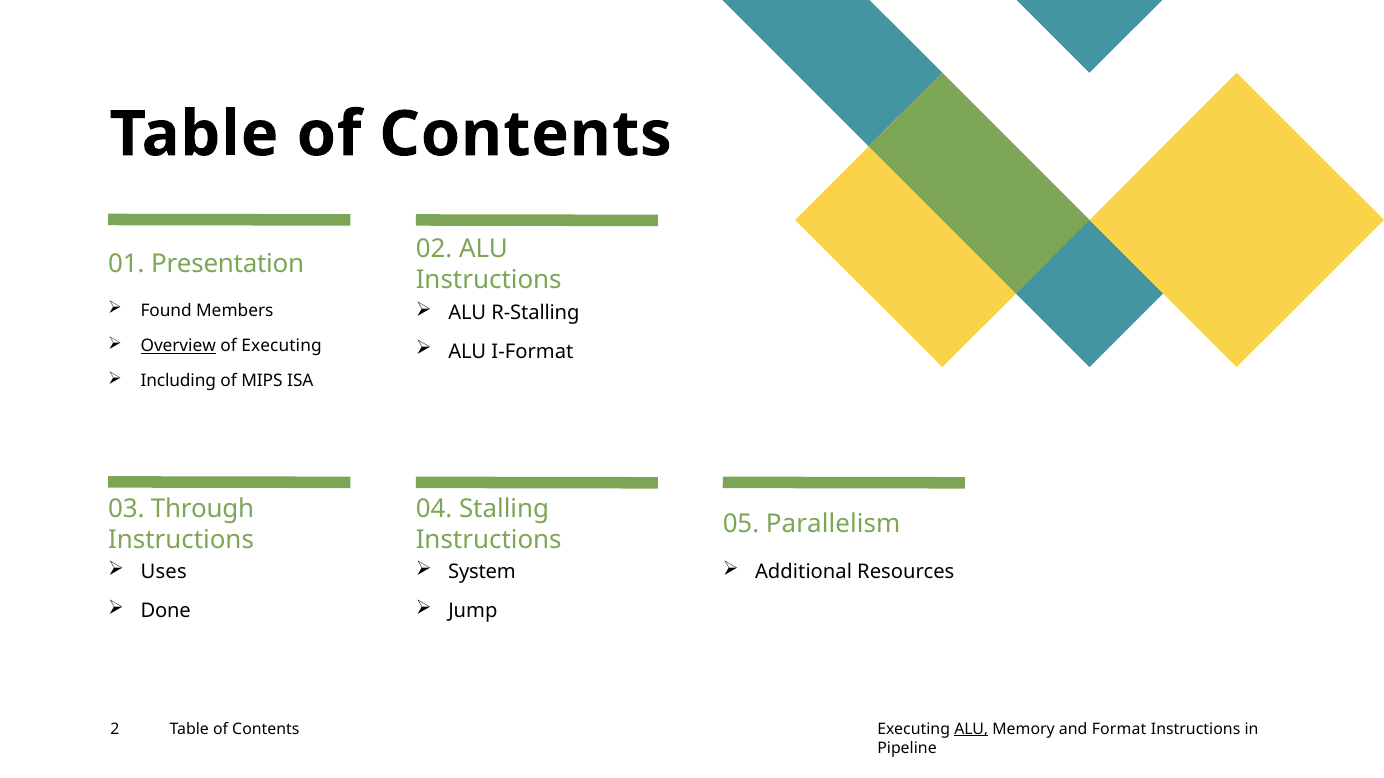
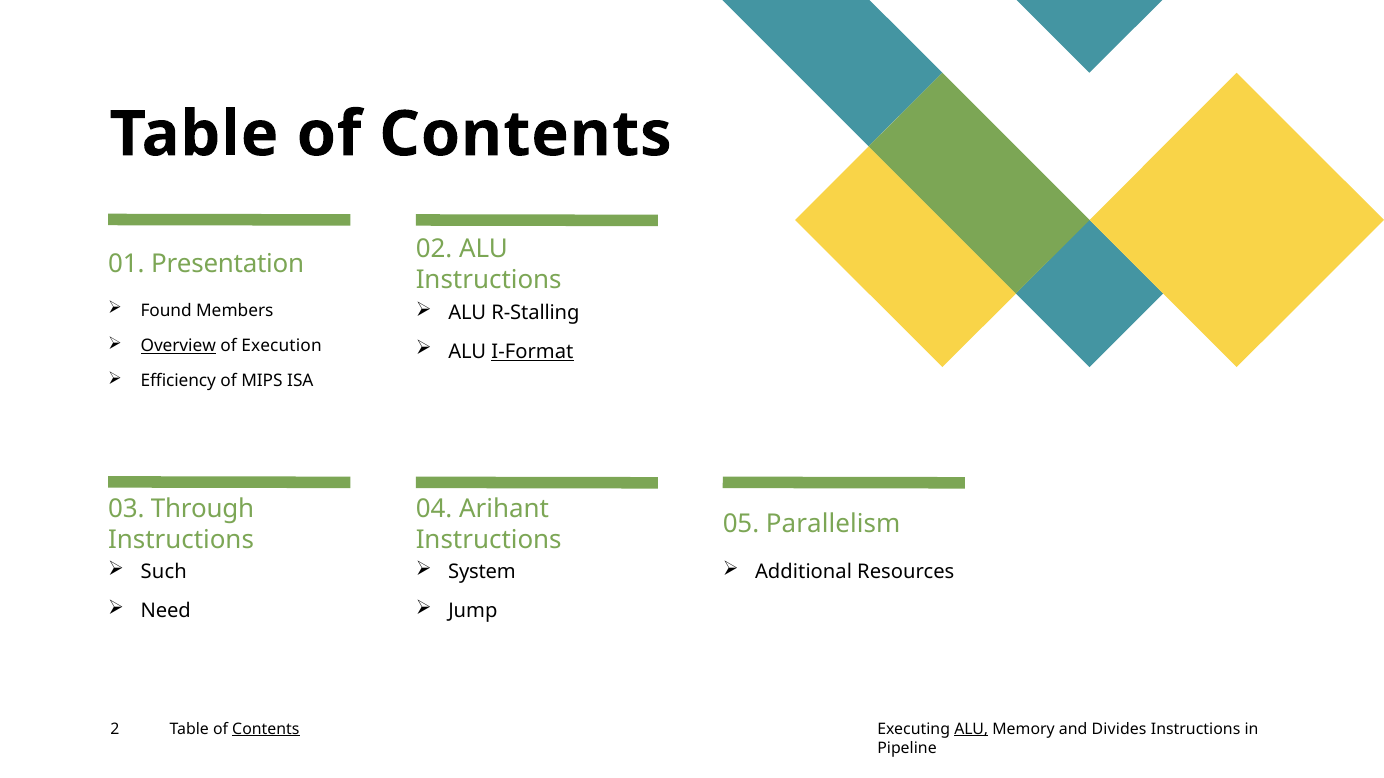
of Executing: Executing -> Execution (282, 346)
I-Format underline: none -> present (533, 352)
Including: Including -> Efficiency (178, 382)
Stalling: Stalling -> Arihant (504, 509)
Uses: Uses -> Such (164, 573)
Done: Done -> Need (166, 611)
Contents underline: none -> present (266, 729)
Format: Format -> Divides (1119, 729)
